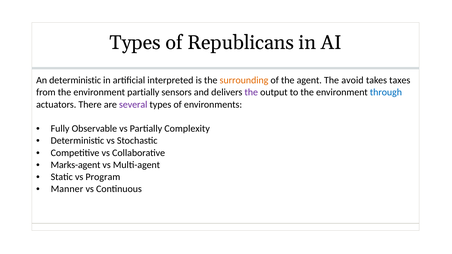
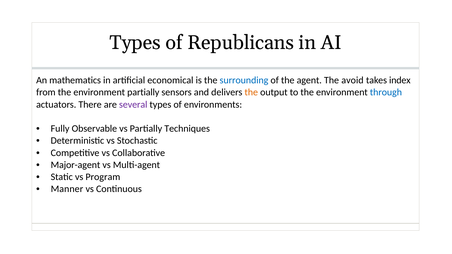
An deterministic: deterministic -> mathematics (75, 80)
interpreted: interpreted -> economical (170, 80)
surrounding colour: orange -> blue (244, 80)
taxes: taxes -> index (400, 80)
the colour: purple -> orange (251, 92)
Complexity: Complexity -> Techniques (187, 129)
Marks-agent: Marks-agent -> Major-agent (75, 165)
